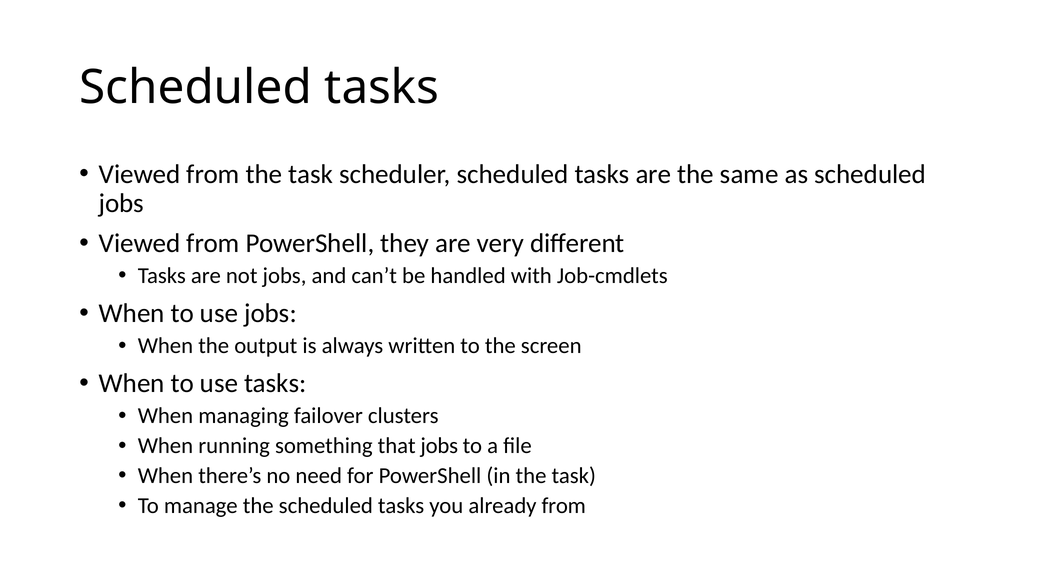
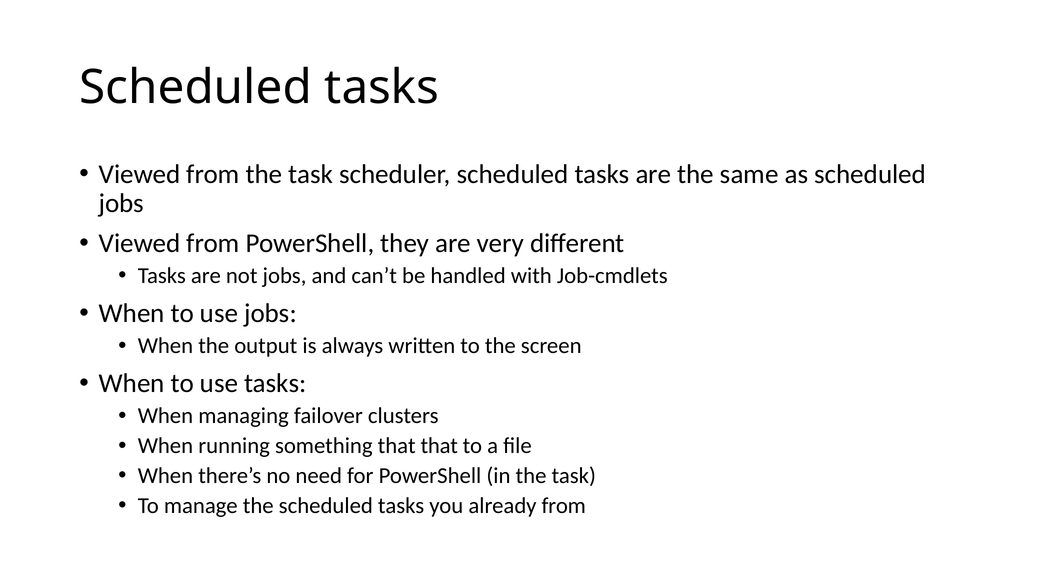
that jobs: jobs -> that (439, 446)
